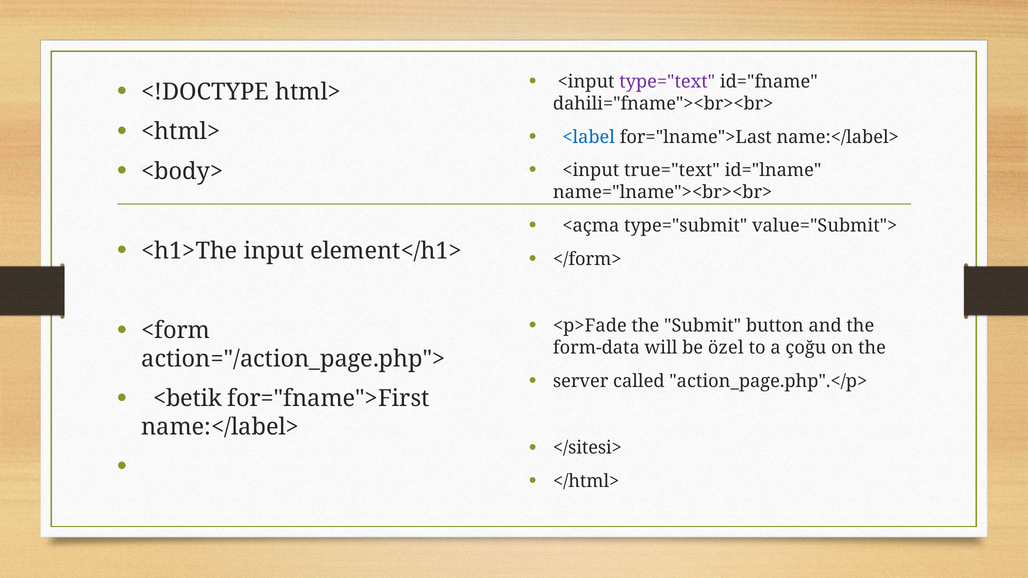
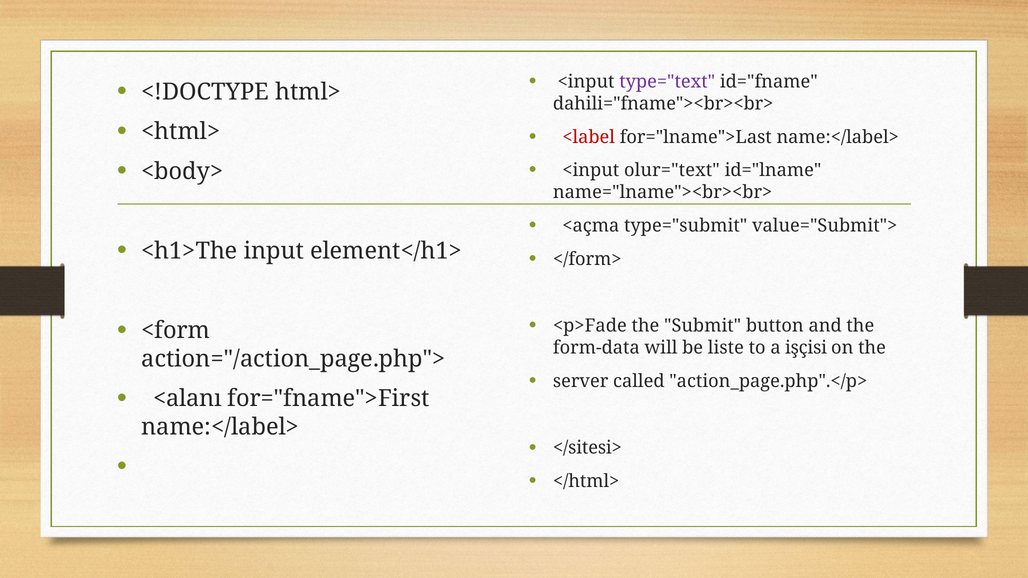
<label colour: blue -> red (589, 137)
true="text: true="text -> olur="text (672, 171)
özel: özel -> liste (726, 348)
çoğu: çoğu -> işçisi (806, 348)
<betik: <betik -> <alanı (188, 399)
